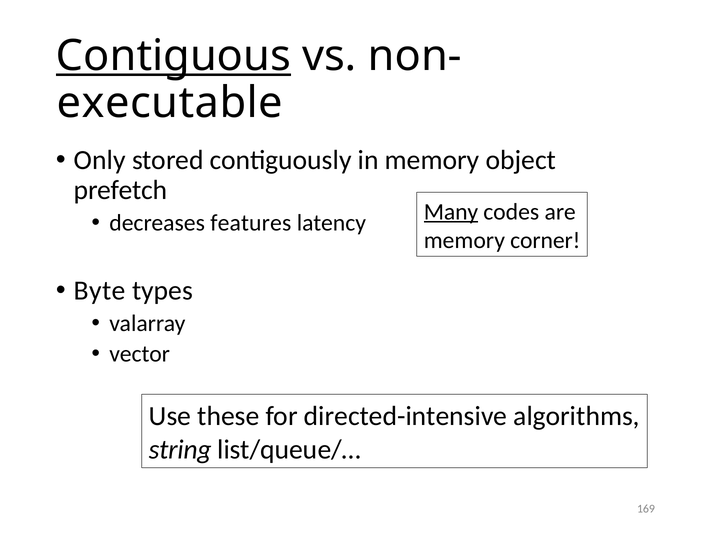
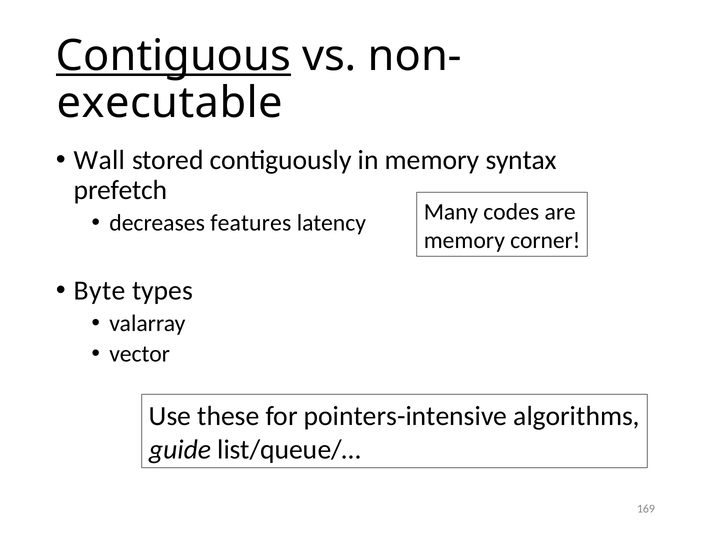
Only: Only -> Wall (100, 160)
object: object -> syntax (521, 160)
Many underline: present -> none (451, 212)
directed-intensive: directed-intensive -> pointers-intensive (406, 416)
string: string -> guide (180, 450)
